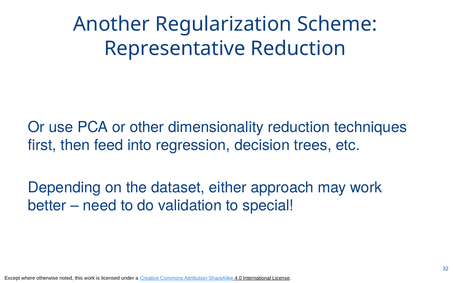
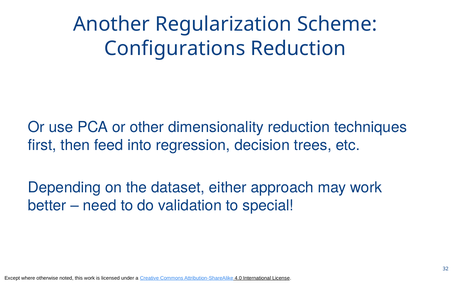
Representative: Representative -> Configurations (175, 48)
